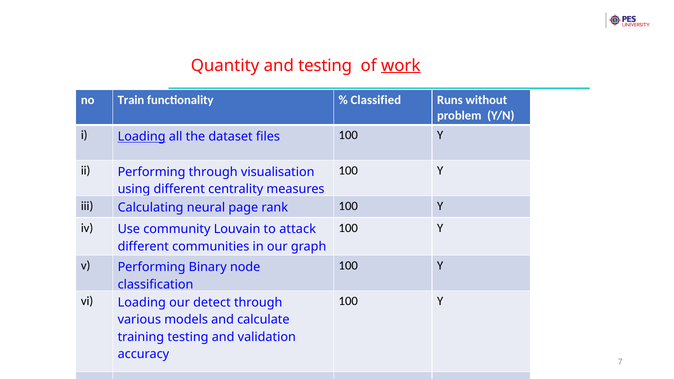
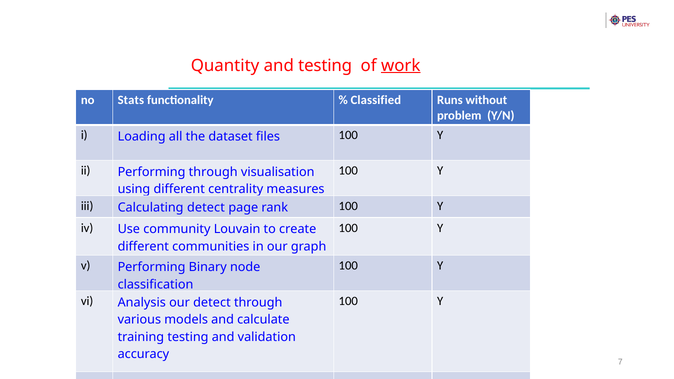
Train: Train -> Stats (131, 100)
Loading underline: present -> none (142, 137)
Calculating neural: neural -> detect (206, 208)
attack: attack -> create (298, 229)
vi Loading: Loading -> Analysis (142, 303)
